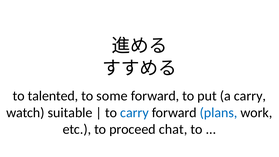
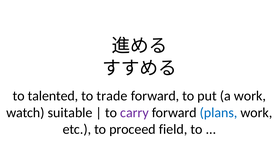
some: some -> trade (112, 96)
a carry: carry -> work (250, 96)
carry colour: blue -> purple (134, 113)
chat: chat -> field (173, 129)
